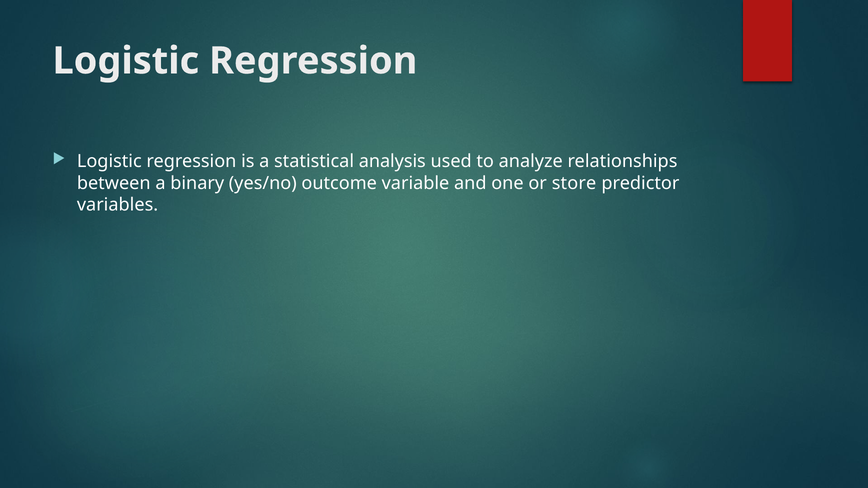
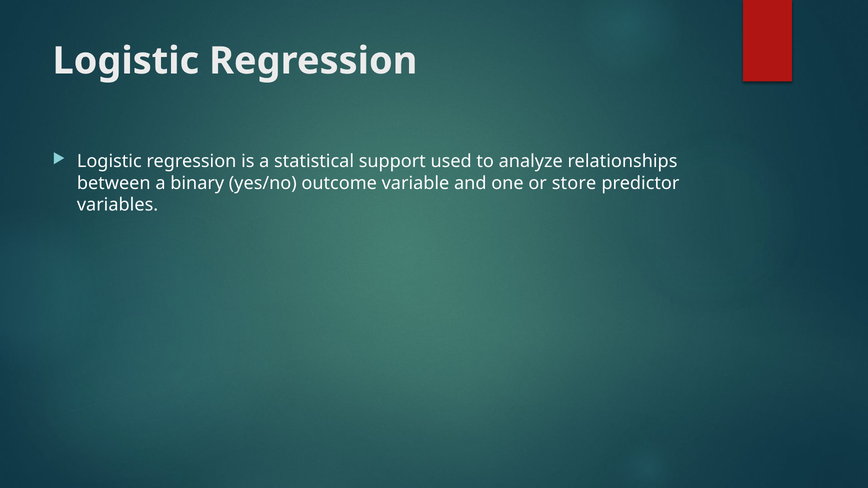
analysis: analysis -> support (392, 162)
